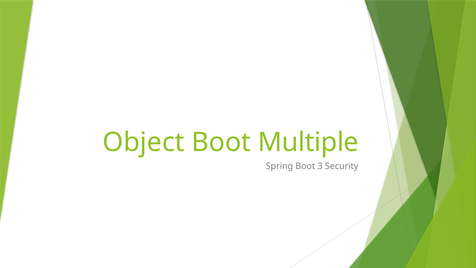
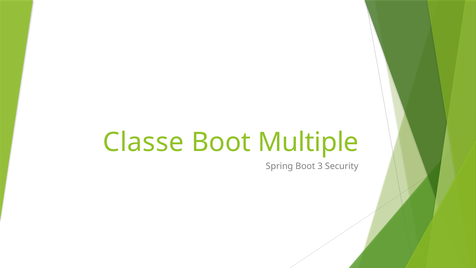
Object: Object -> Classe (143, 142)
